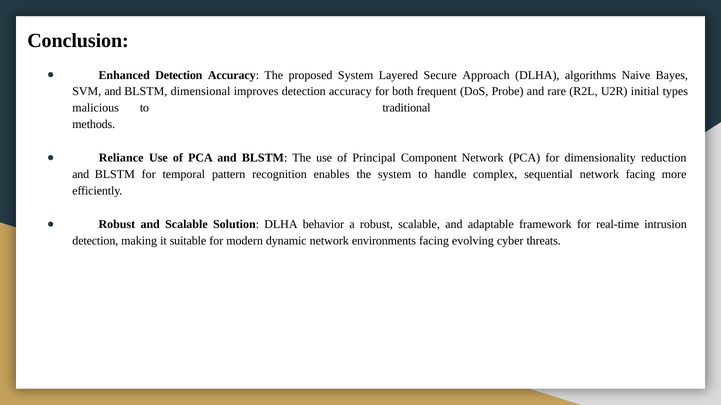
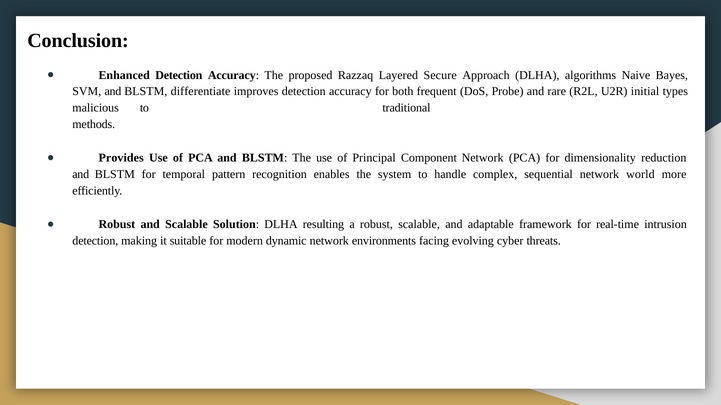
proposed System: System -> Razzaq (356, 75)
dimensional: dimensional -> differentiate (201, 92)
Reliance: Reliance -> Provides (121, 158)
network facing: facing -> world (640, 175)
behavior: behavior -> resulting (323, 225)
